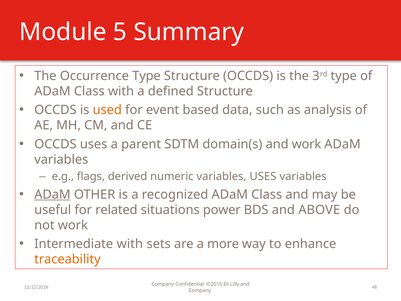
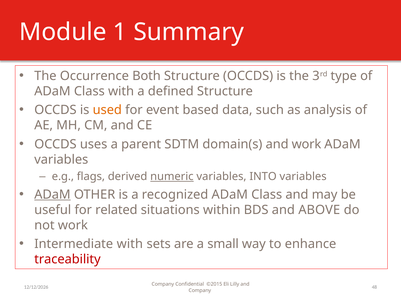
5: 5 -> 1 (120, 32)
Occurrence Type: Type -> Both (146, 76)
numeric underline: none -> present (172, 177)
variables USES: USES -> INTO (263, 177)
power: power -> within (222, 210)
more: more -> small (223, 244)
traceability colour: orange -> red (67, 259)
